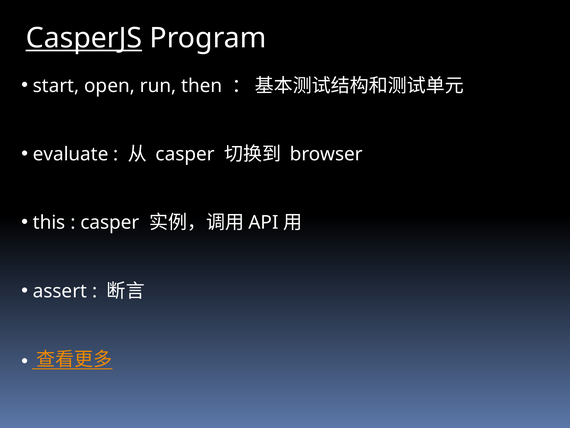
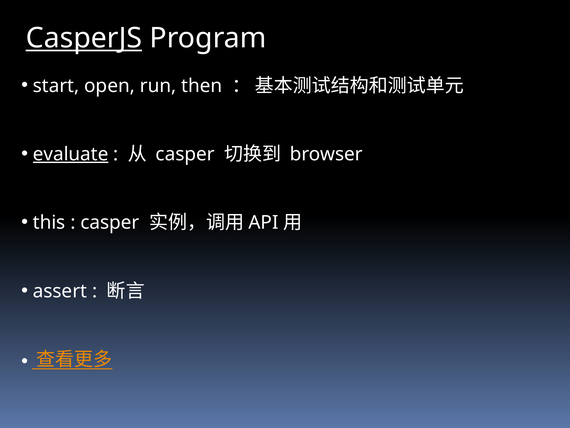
evaluate underline: none -> present (71, 154)
